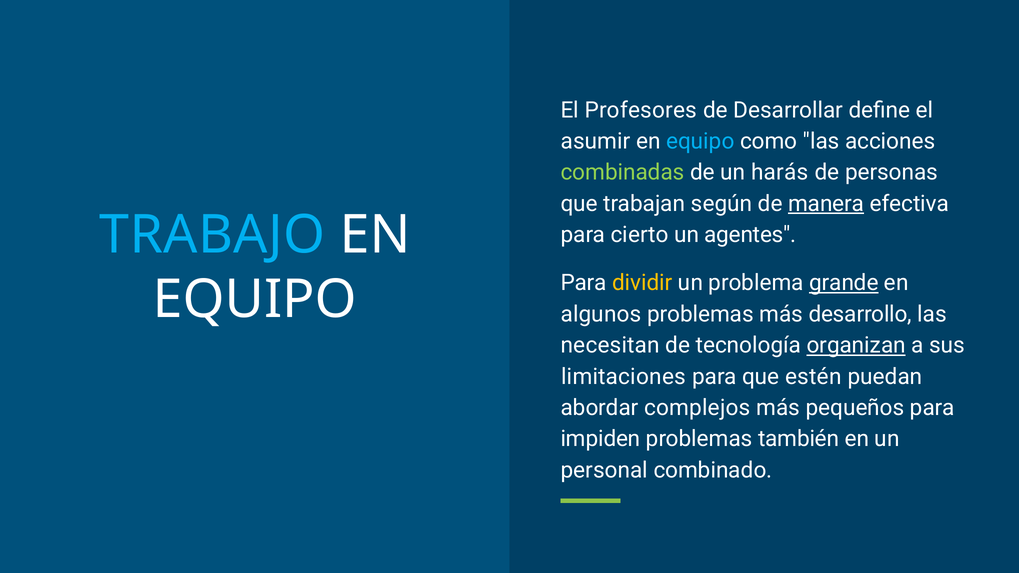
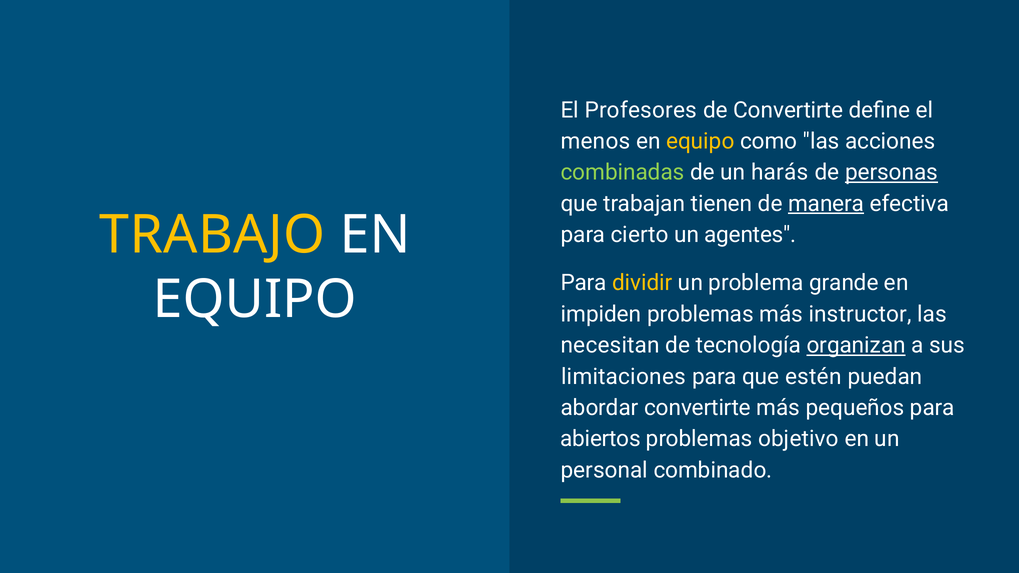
de Desarrollar: Desarrollar -> Convertirte (788, 110)
asumir: asumir -> menos (596, 141)
equipo colour: light blue -> yellow (700, 141)
personas underline: none -> present (892, 173)
según: según -> tienen (722, 204)
TRABAJO colour: light blue -> yellow (212, 235)
grande underline: present -> none (844, 283)
algunos: algunos -> impiden (601, 314)
desarrollo: desarrollo -> instructor (860, 314)
abordar complejos: complejos -> convertirte (697, 408)
impiden: impiden -> abiertos (601, 439)
también: también -> objetivo (798, 439)
